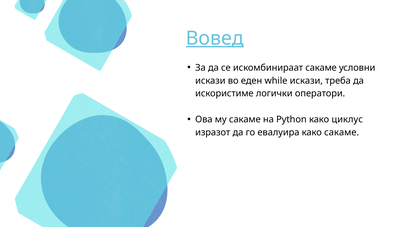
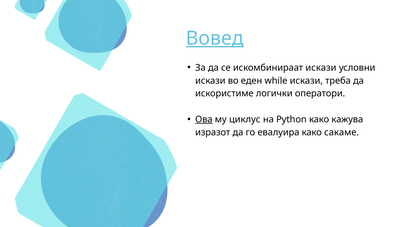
искомбинираат сакаме: сакаме -> искази (321, 68)
Ова underline: none -> present (204, 119)
му сакаме: сакаме -> циклус (245, 119)
циклус: циклус -> кажува (347, 119)
